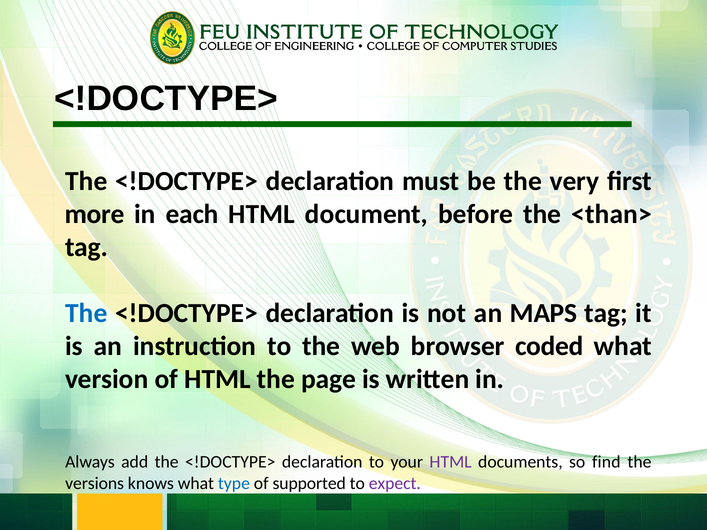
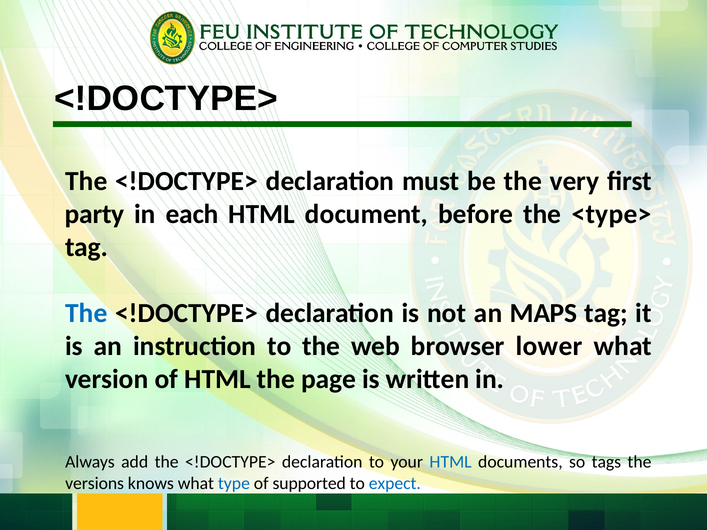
more: more -> party (95, 214)
<than>: <than> -> <type> (612, 214)
coded: coded -> lower (549, 346)
HTML colour: purple -> blue (451, 462)
find: find -> tags (606, 462)
expect colour: purple -> blue (395, 483)
